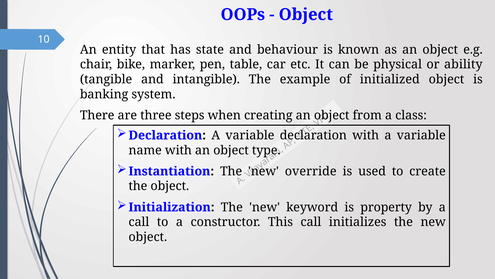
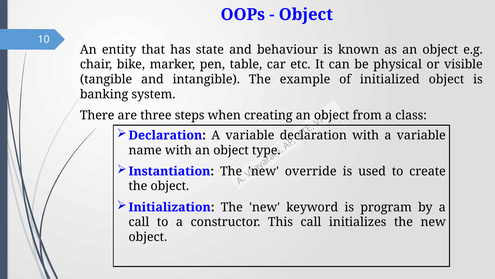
ability: ability -> visible (463, 64)
property: property -> program (386, 207)
